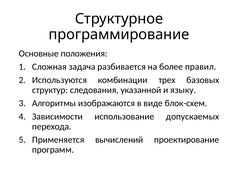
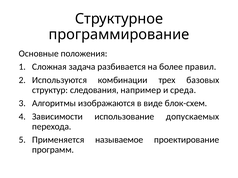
указанной: указанной -> например (141, 90)
языку: языку -> среда (183, 90)
вычислений: вычислений -> называемое (119, 140)
